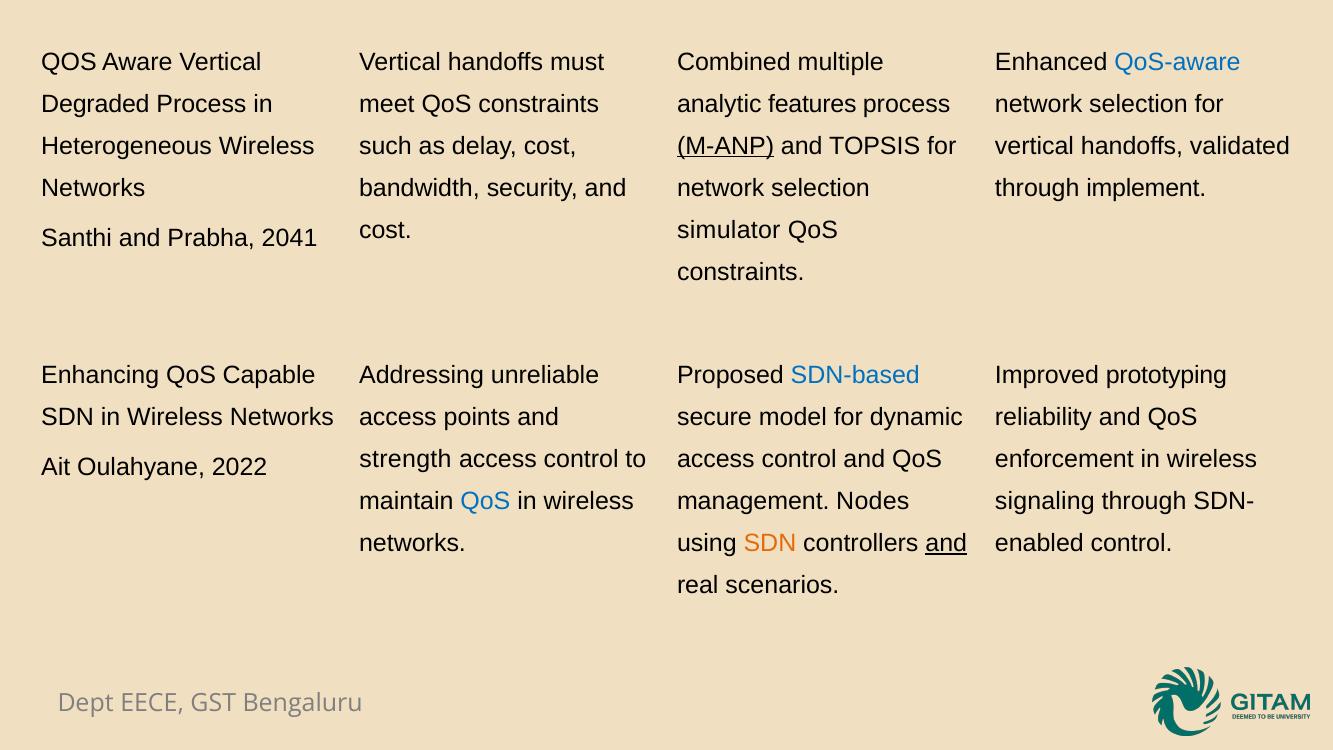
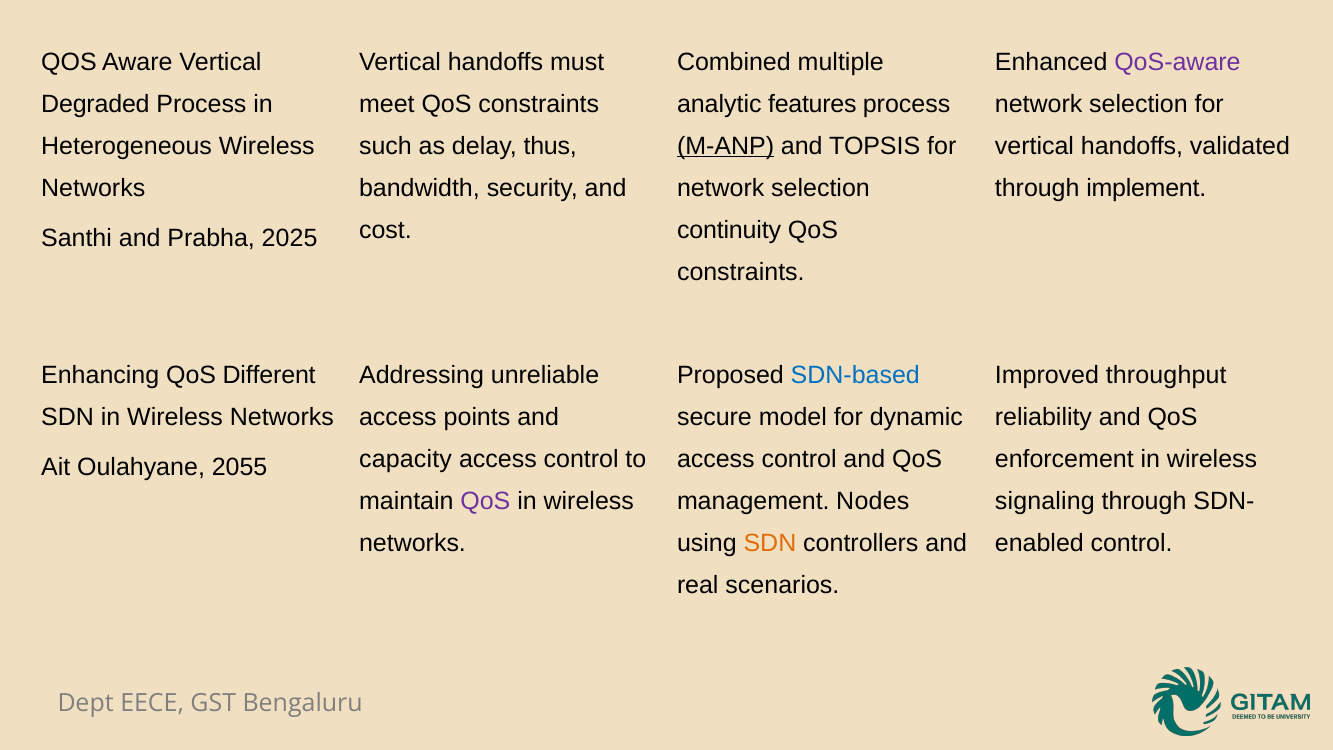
QoS-aware colour: blue -> purple (1177, 62)
delay cost: cost -> thus (550, 146)
simulator: simulator -> continuity (729, 230)
2041: 2041 -> 2025 (290, 238)
Capable: Capable -> Different (269, 375)
prototyping: prototyping -> throughput (1166, 375)
strength: strength -> capacity (406, 459)
2022: 2022 -> 2055 (240, 467)
QoS colour: blue -> purple (485, 501)
and underline: present -> none (946, 543)
